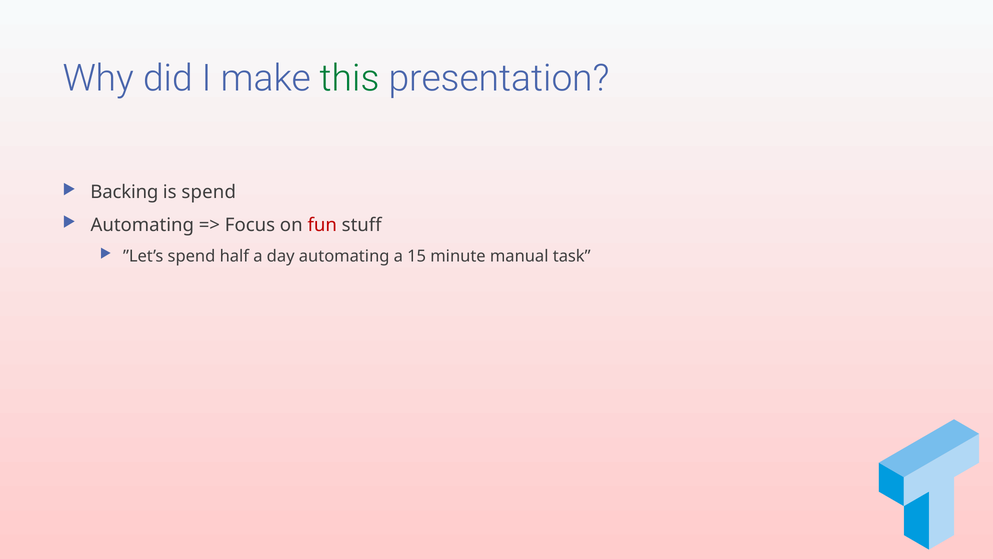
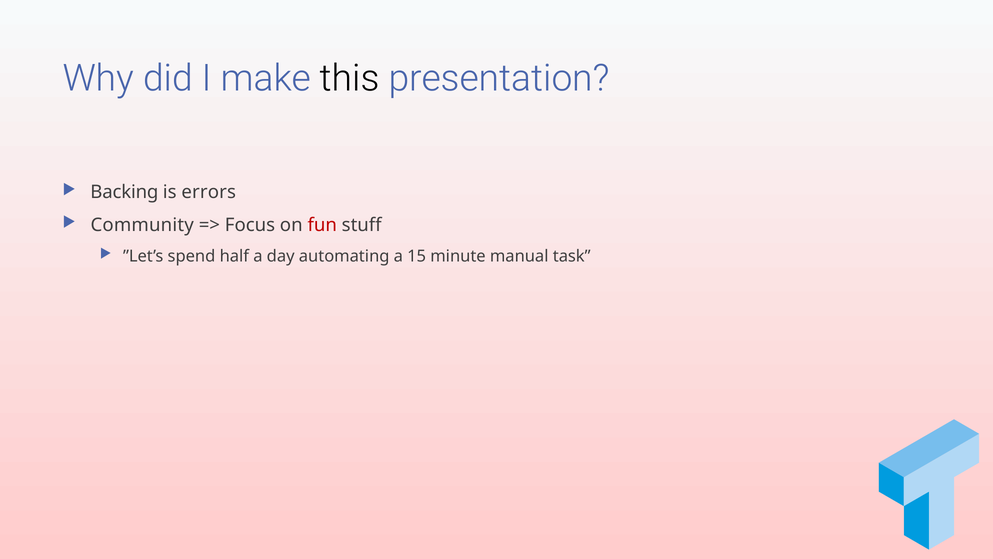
this colour: green -> black (350, 78)
is spend: spend -> errors (209, 192)
Automating: Automating -> Community (142, 225)
